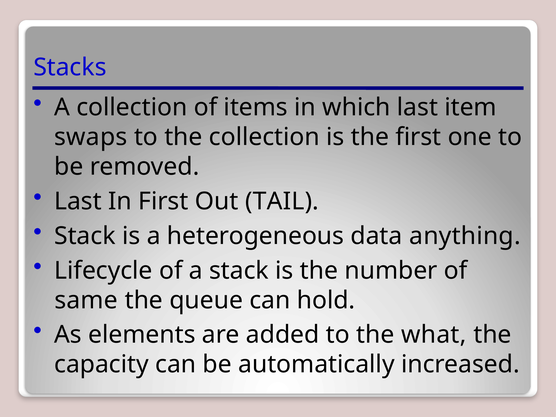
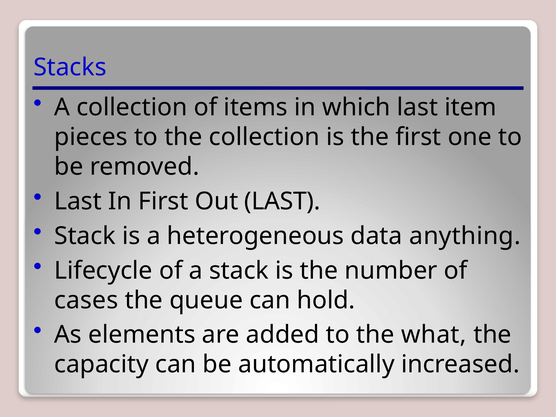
swaps: swaps -> pieces (91, 137)
Out TAIL: TAIL -> LAST (282, 201)
same: same -> cases (86, 300)
